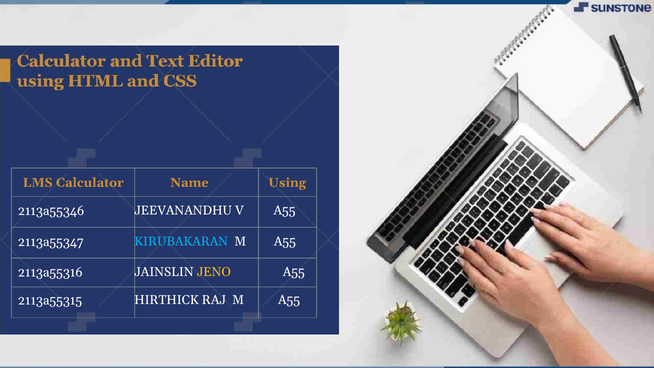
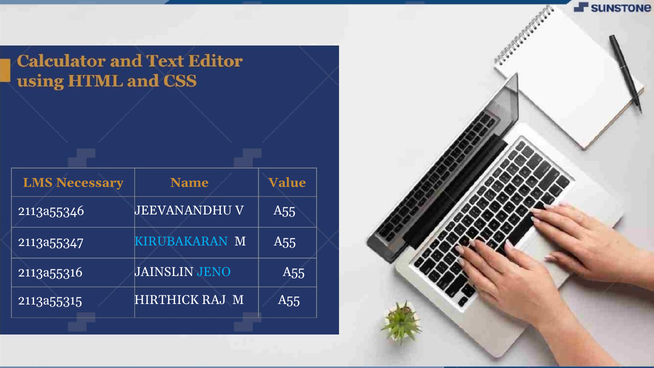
Calculator: Calculator -> Necessary (90, 183)
Using: Using -> Value (287, 183)
JENO colour: yellow -> light blue (214, 272)
